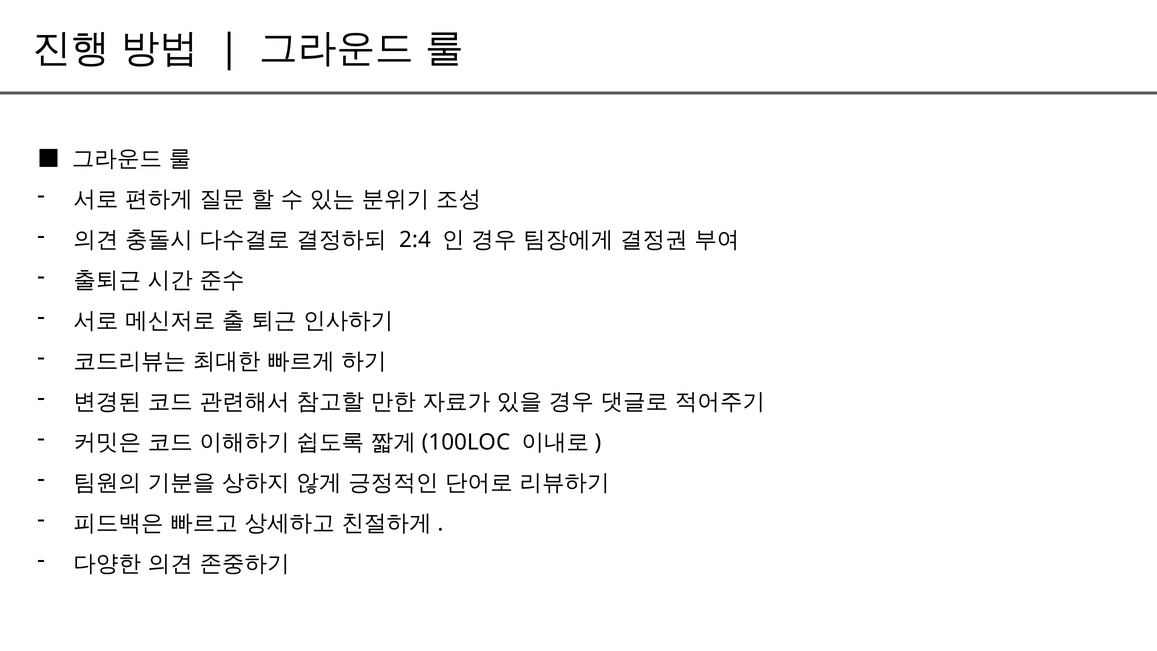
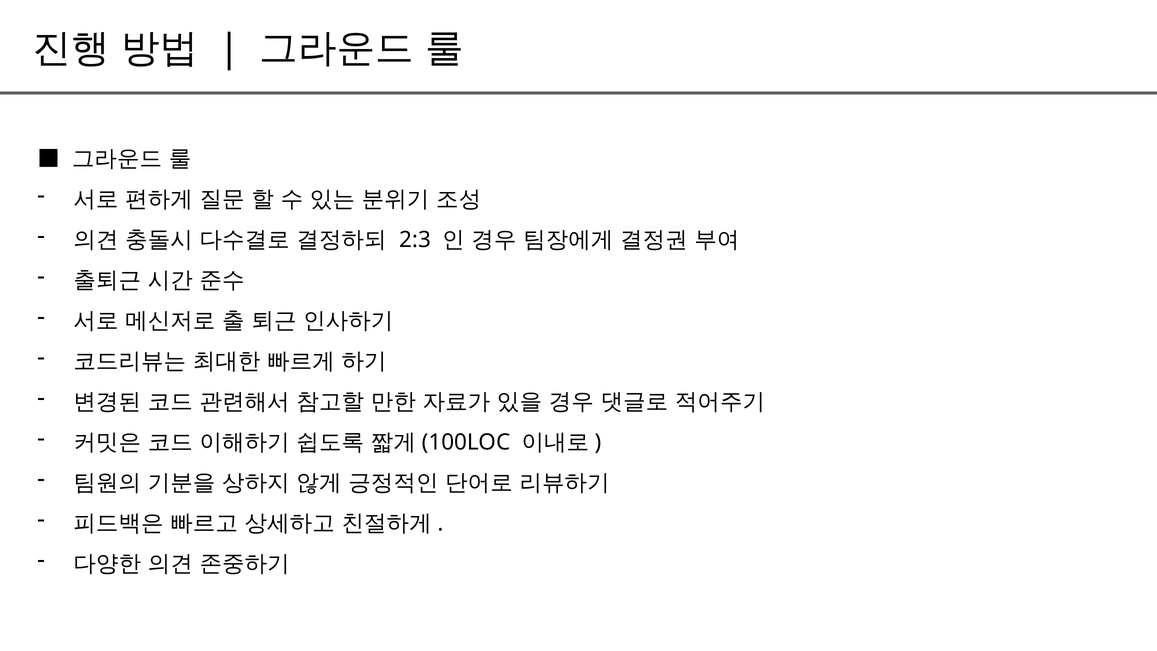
2:4: 2:4 -> 2:3 (415, 240)
